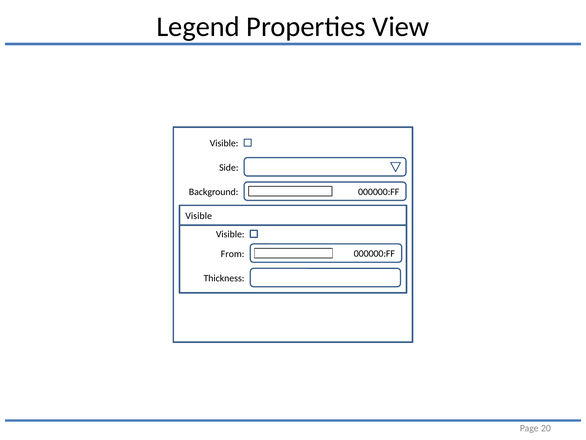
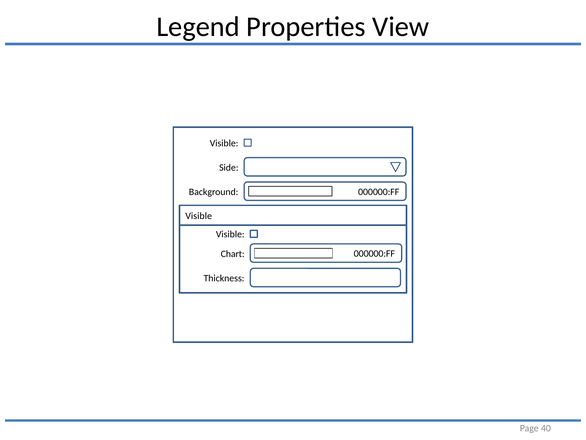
From: From -> Chart (233, 254)
20: 20 -> 40 (546, 428)
